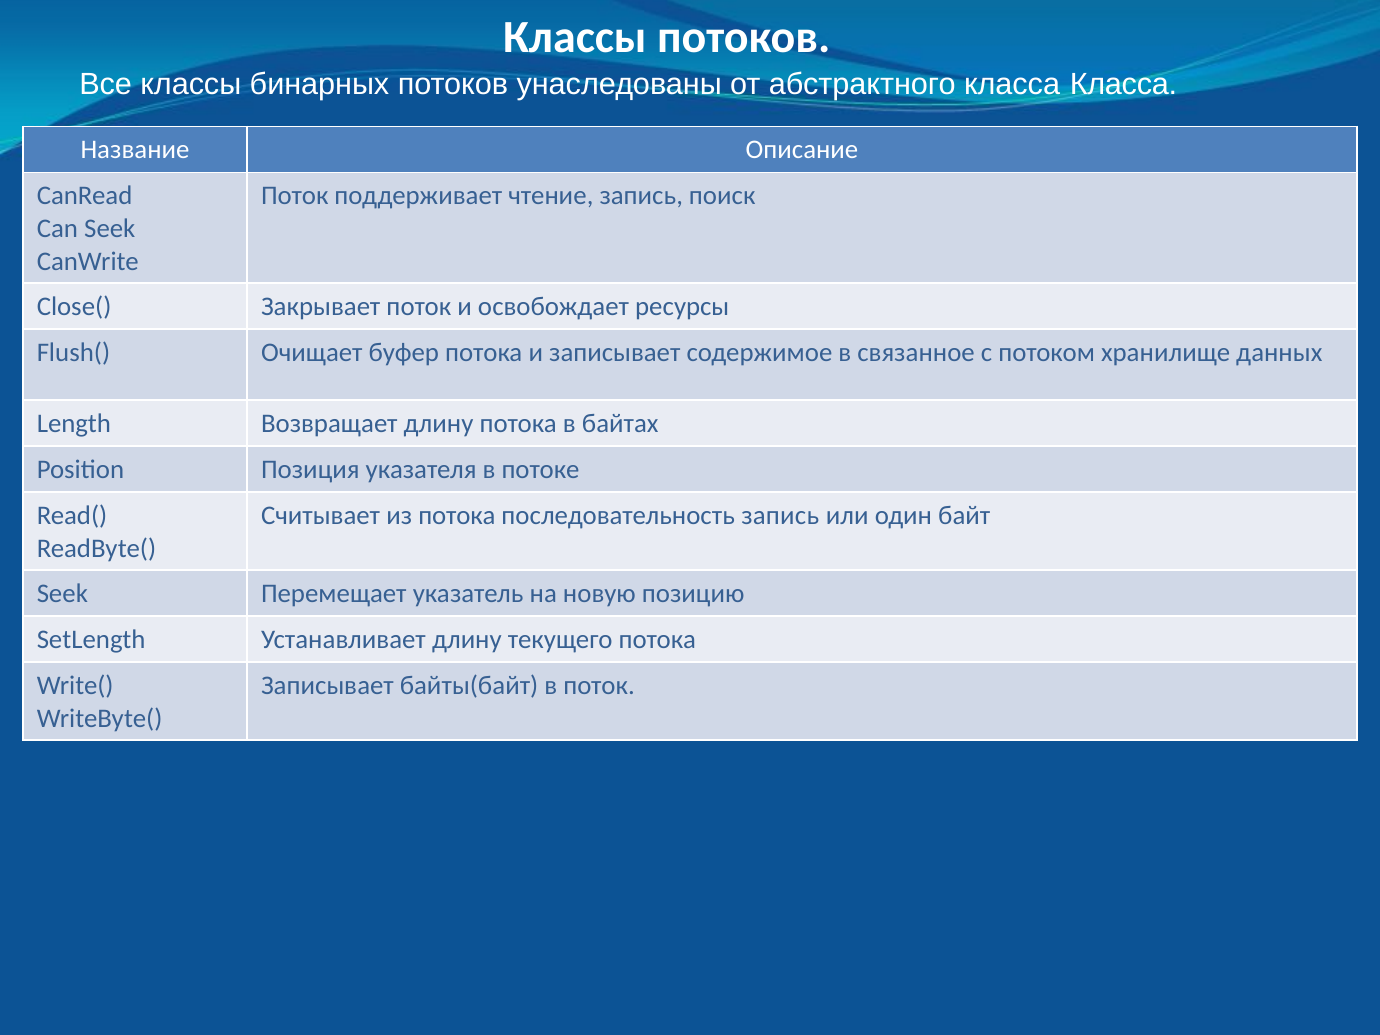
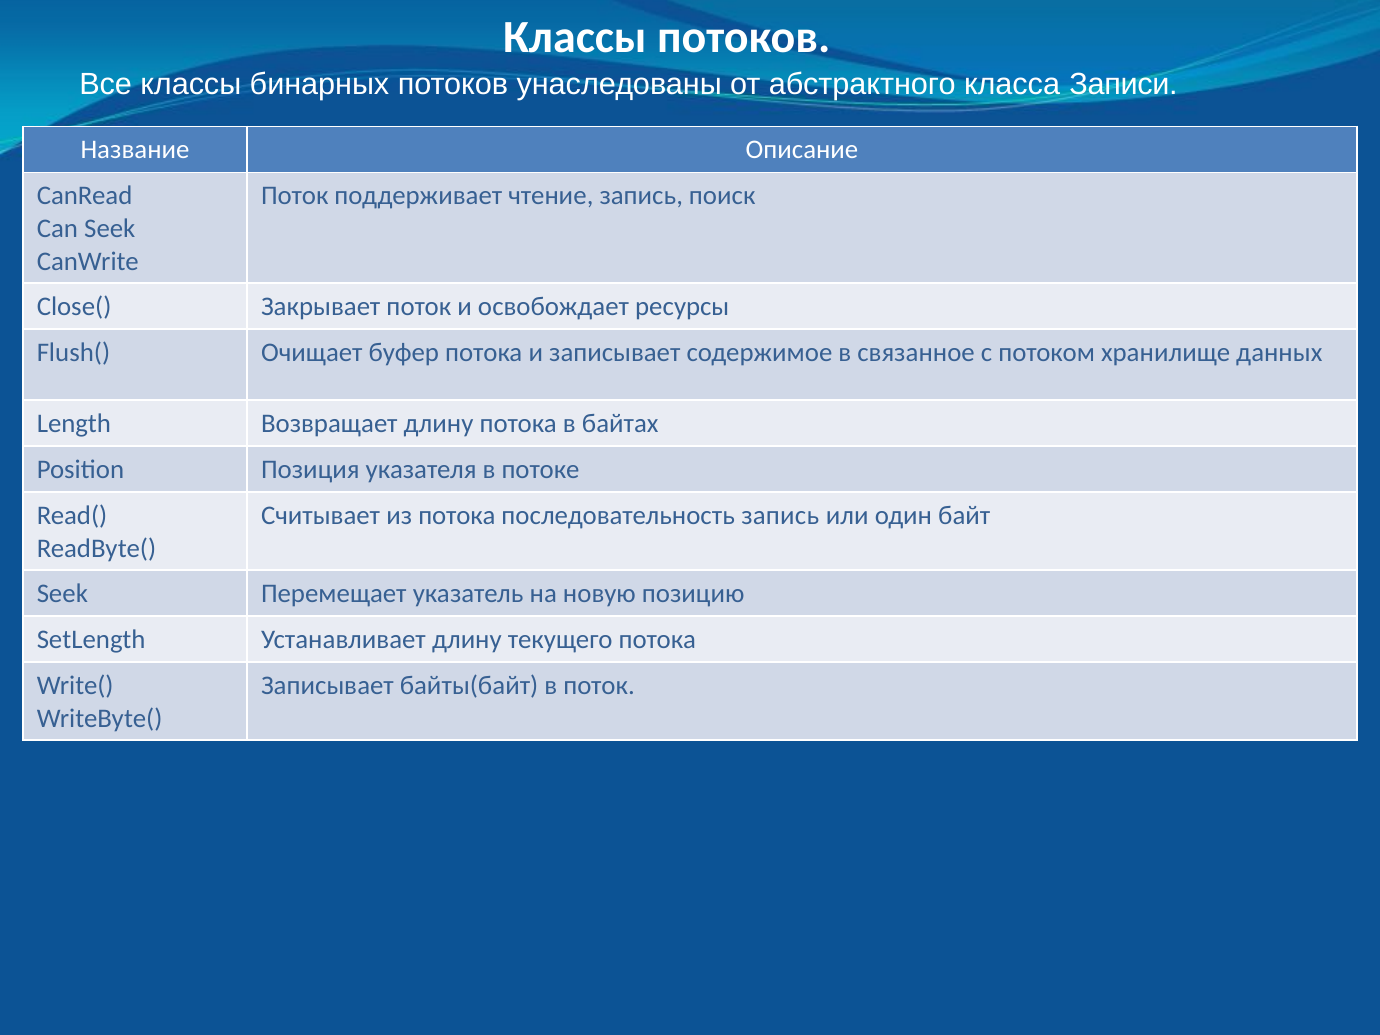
класса Класса: Класса -> Записи (1123, 85)
